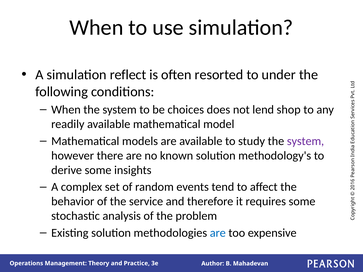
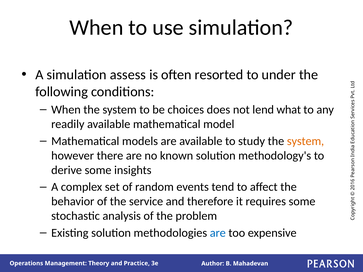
reflect: reflect -> assess (128, 75)
shop: shop -> what (289, 110)
system colour: purple -> orange (306, 141)
